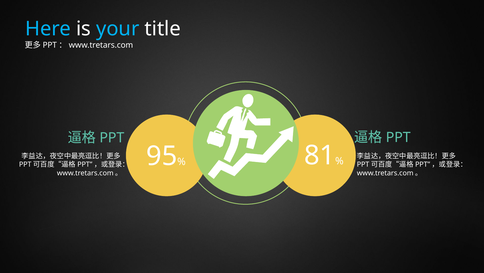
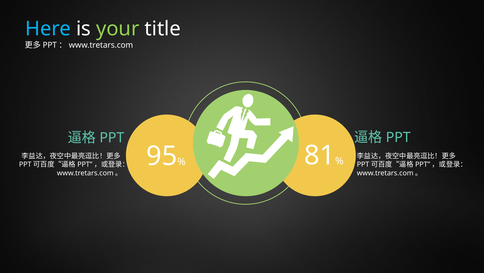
your colour: light blue -> light green (118, 29)
